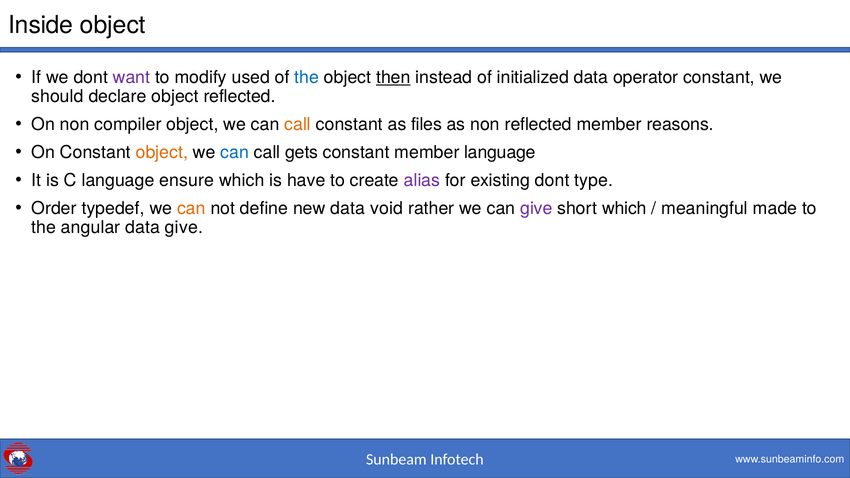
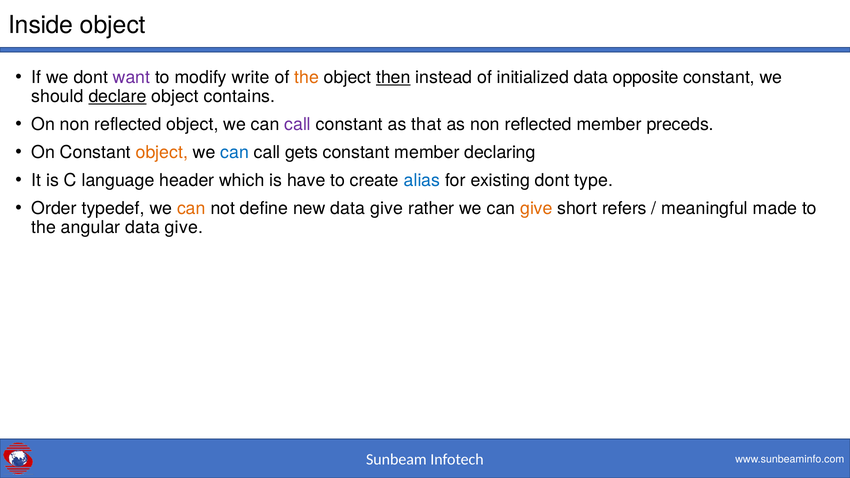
used: used -> write (251, 77)
the colour: blue -> orange (307, 77)
operator: operator -> opposite (646, 77)
declare underline: none -> present (118, 96)
object reflected: reflected -> contains (239, 96)
On non compiler: compiler -> reflected (128, 124)
call colour: orange -> purple (298, 124)
files: files -> that (426, 124)
reasons: reasons -> preceds (680, 124)
member language: language -> declaring (500, 152)
ensure: ensure -> header (187, 180)
alias colour: purple -> blue (422, 180)
new data void: void -> give (387, 208)
give colour: purple -> orange (536, 208)
short which: which -> refers (624, 208)
